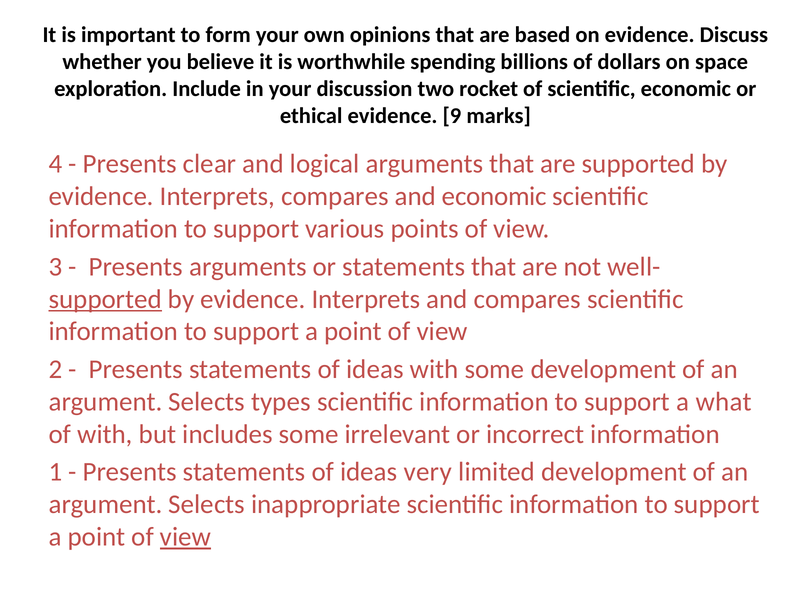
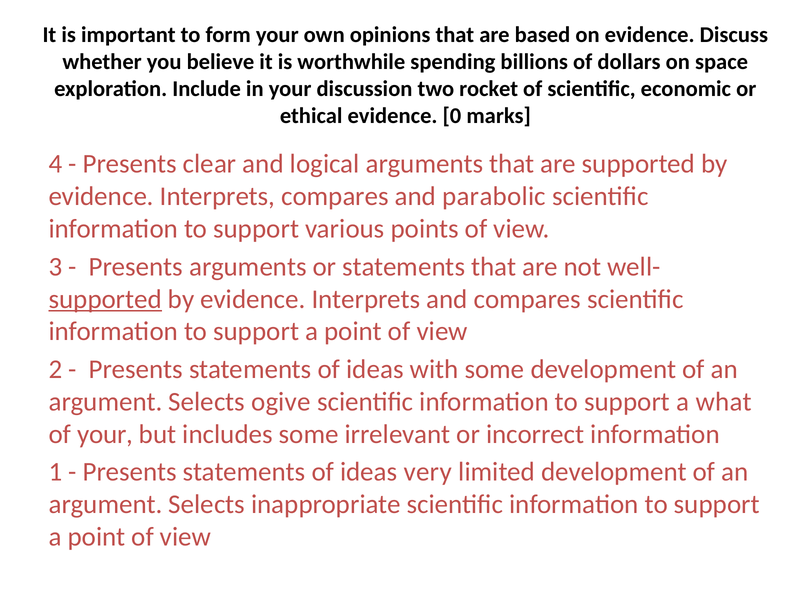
9: 9 -> 0 (452, 116)
and economic: economic -> parabolic (494, 197)
types: types -> ogive (281, 402)
of with: with -> your (105, 434)
view underline: present -> none (186, 537)
